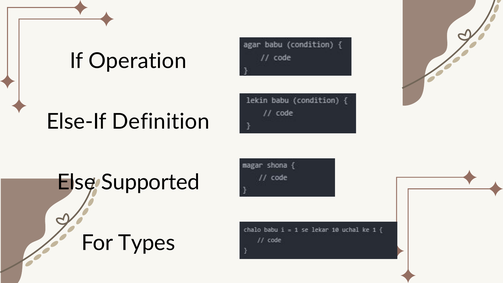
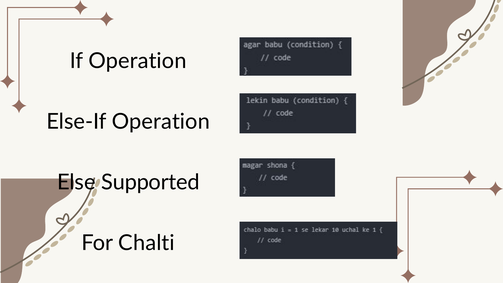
Else-If Definition: Definition -> Operation (161, 122)
Types: Types -> Chalti (147, 243)
